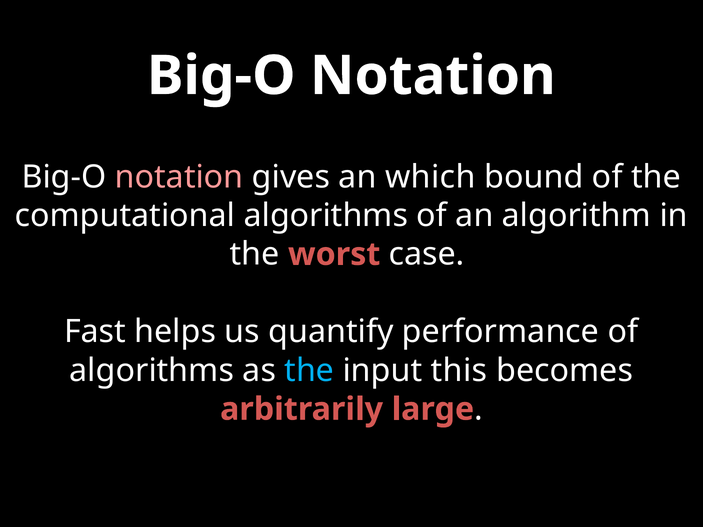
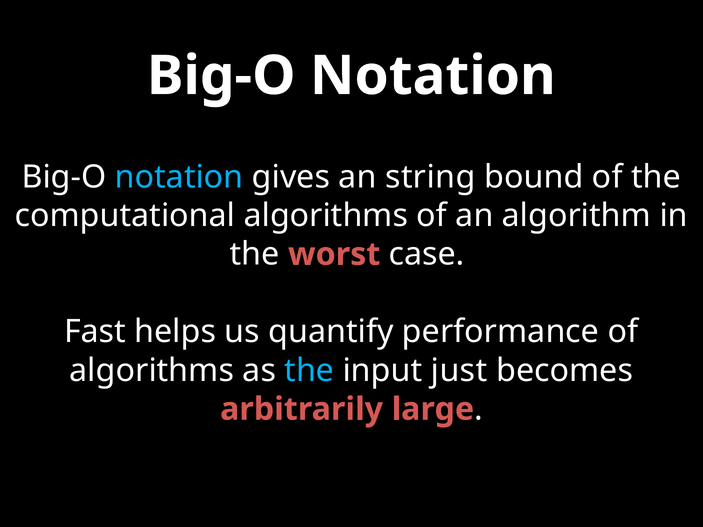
notation colour: pink -> light blue (179, 177)
which: which -> string (430, 177)
this: this -> just (459, 371)
